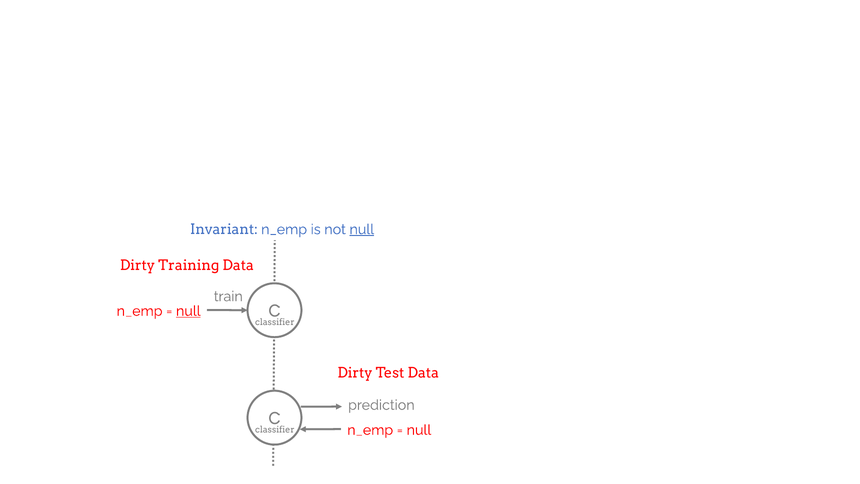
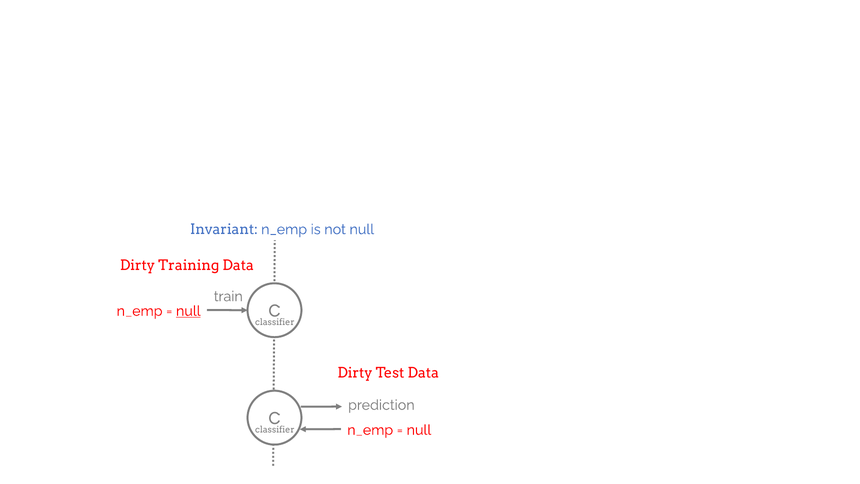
null underline: present -> none (362, 229)
